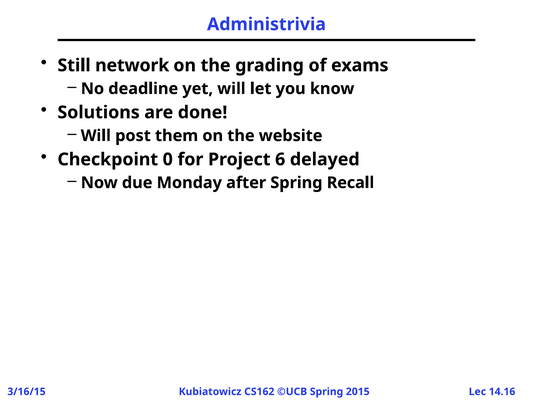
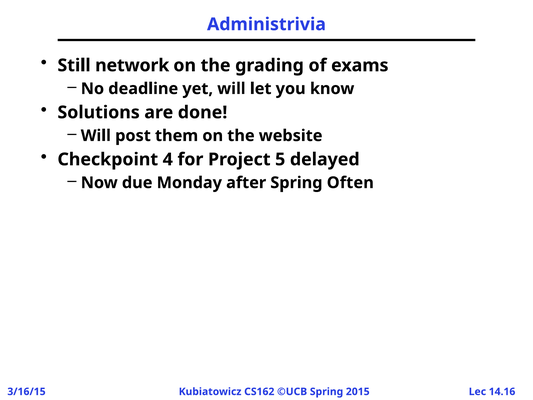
0: 0 -> 4 (168, 159)
6: 6 -> 5 (280, 159)
Recall: Recall -> Often (350, 183)
